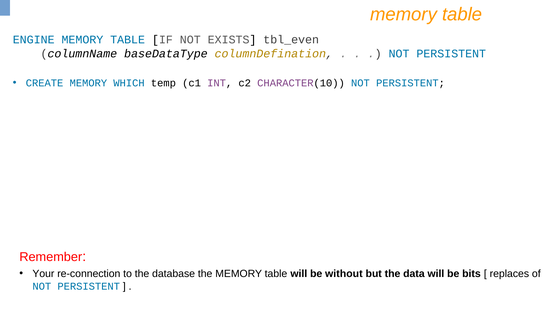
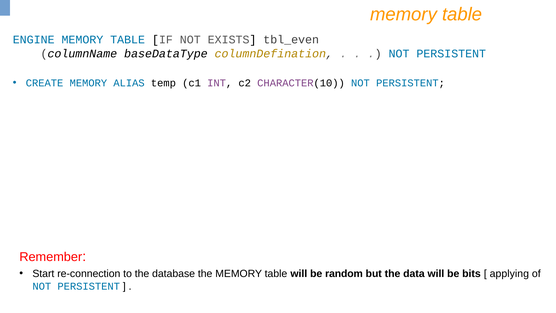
WHICH: WHICH -> ALIAS (129, 83)
Your: Your -> Start (43, 274)
without: without -> random (344, 274)
replaces: replaces -> applying (509, 274)
